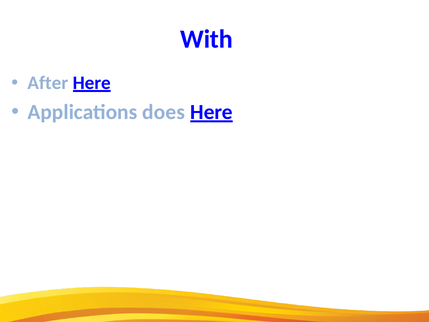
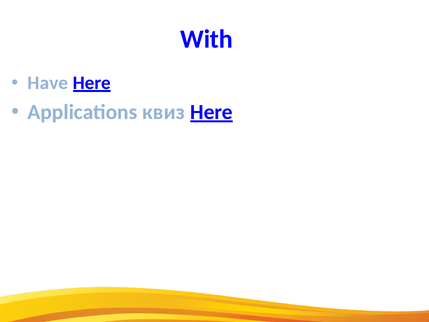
After: After -> Have (48, 83)
does: does -> квиз (164, 112)
